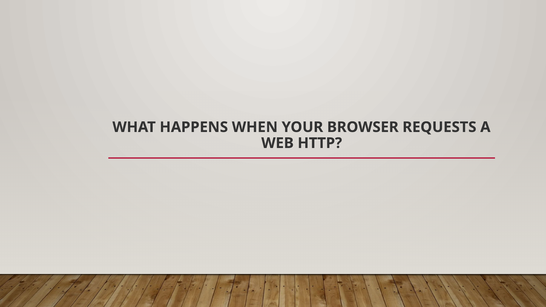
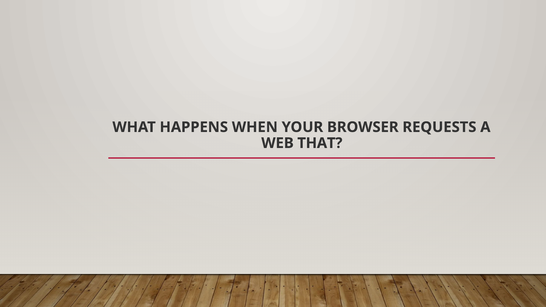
HTTP: HTTP -> THAT (320, 143)
